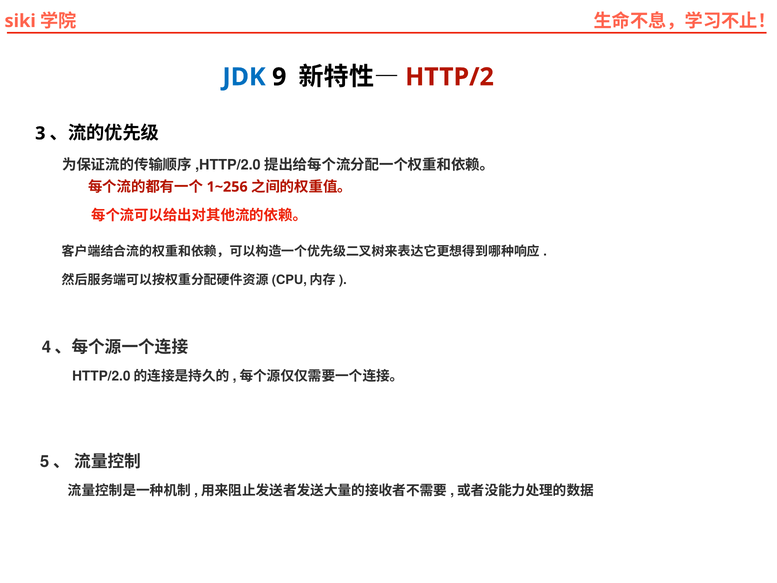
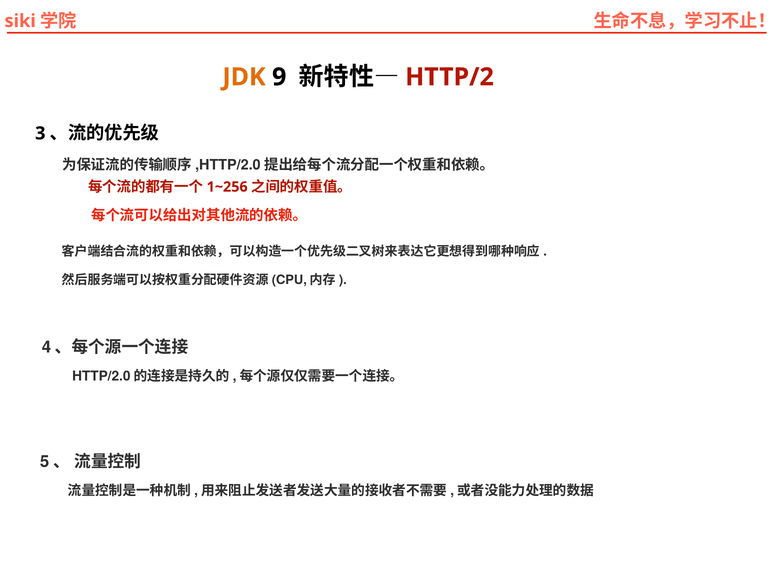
JDK colour: blue -> orange (244, 77)
